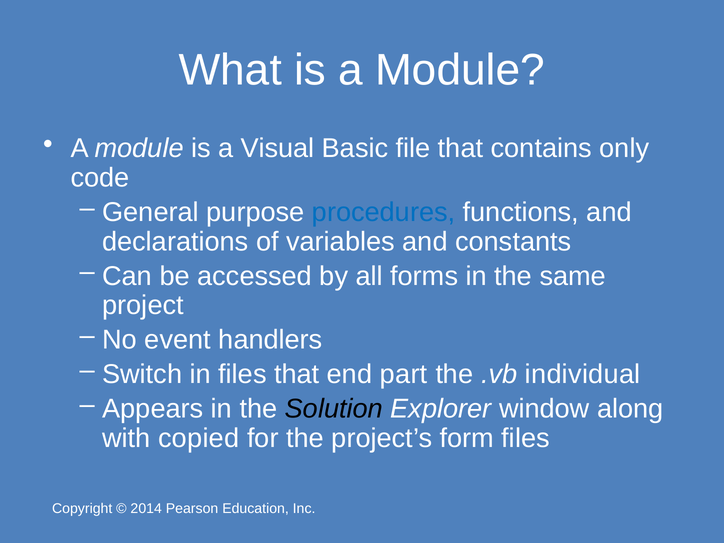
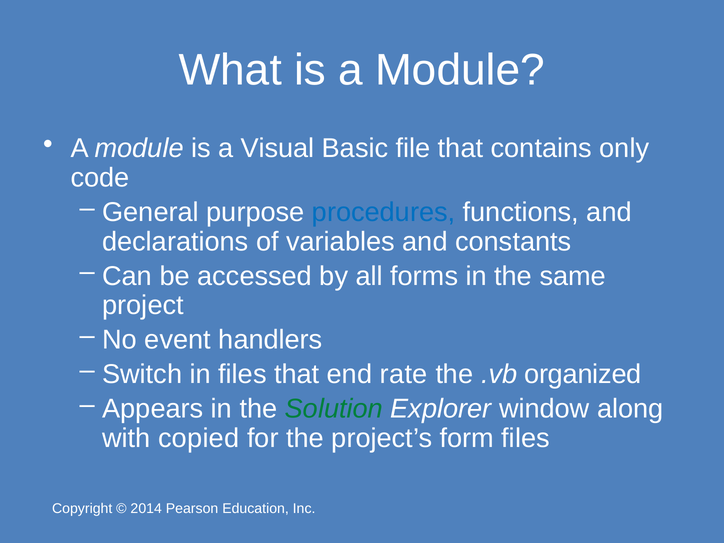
part: part -> rate (404, 374)
individual: individual -> organized (583, 374)
Solution colour: black -> green (334, 409)
